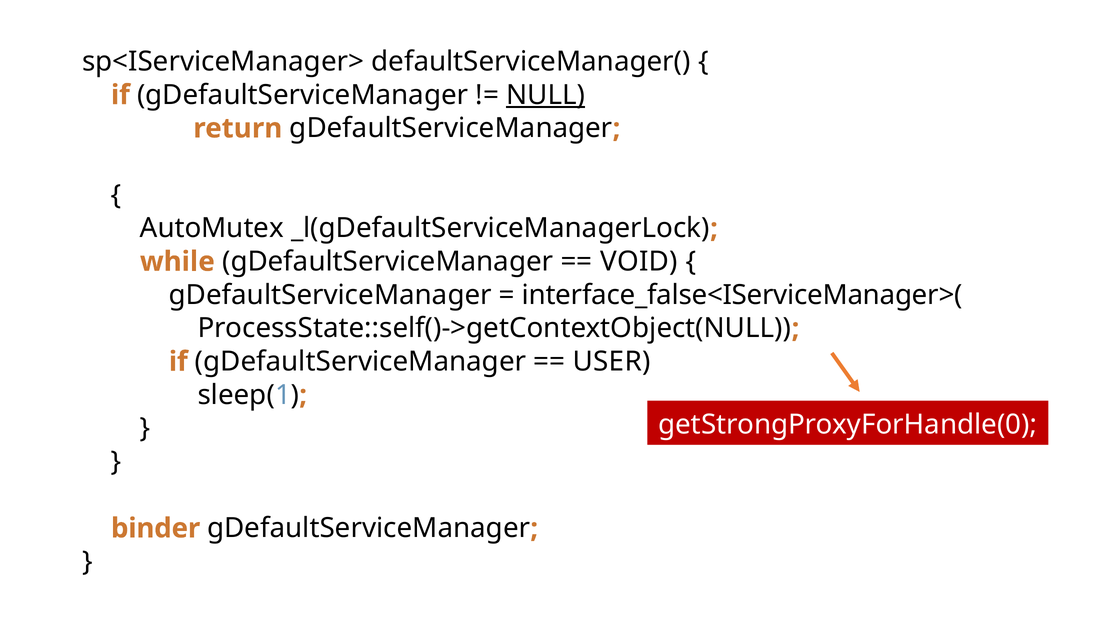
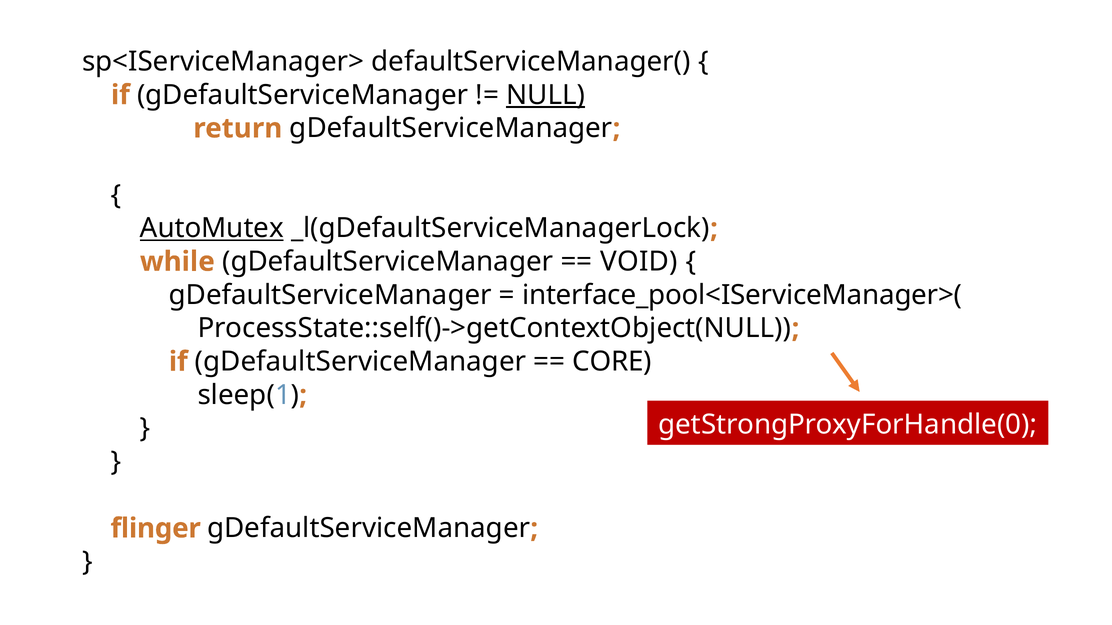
AutoMutex underline: none -> present (212, 229)
interface_false<IServiceManager>(: interface_false<IServiceManager>( -> interface_pool<IServiceManager>( (742, 295)
USER: USER -> CORE (612, 362)
binder: binder -> flinger (156, 529)
